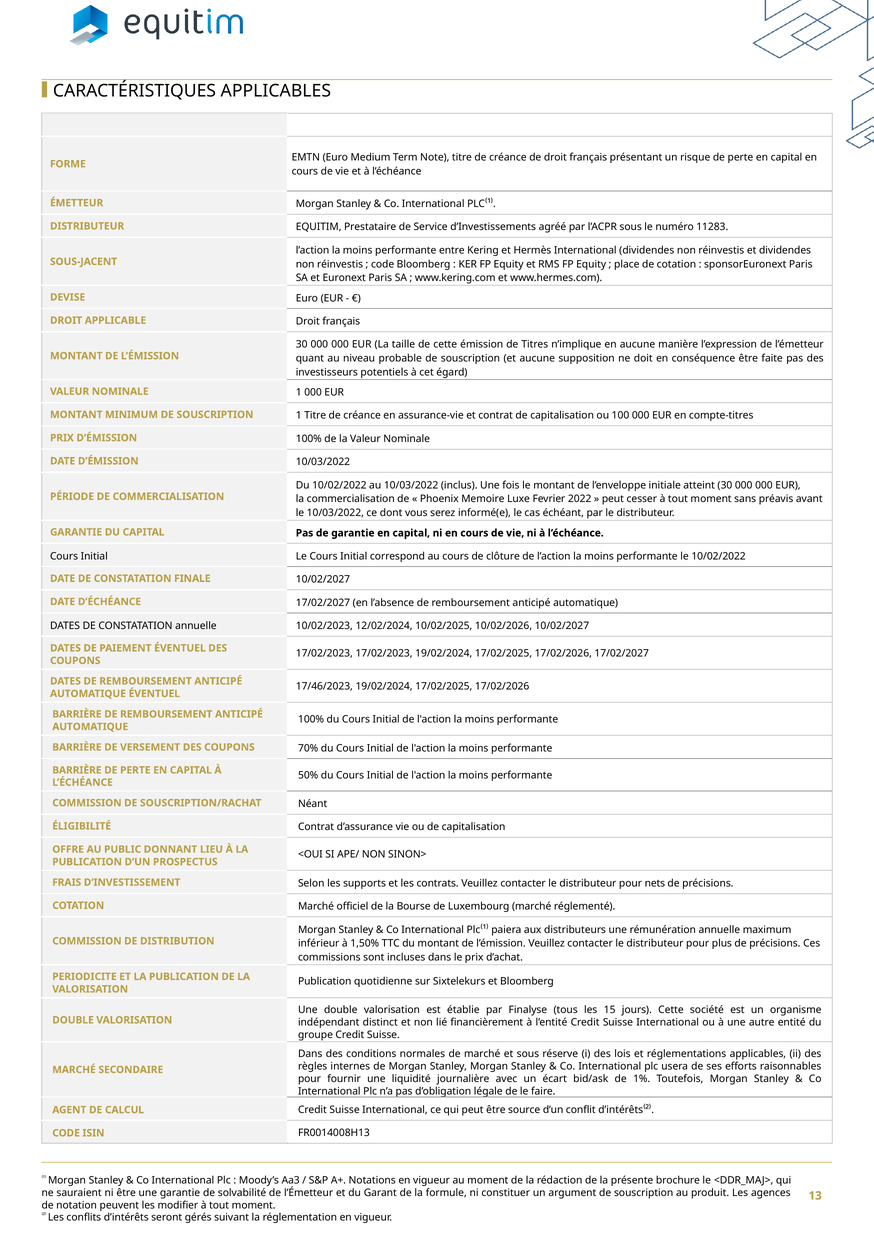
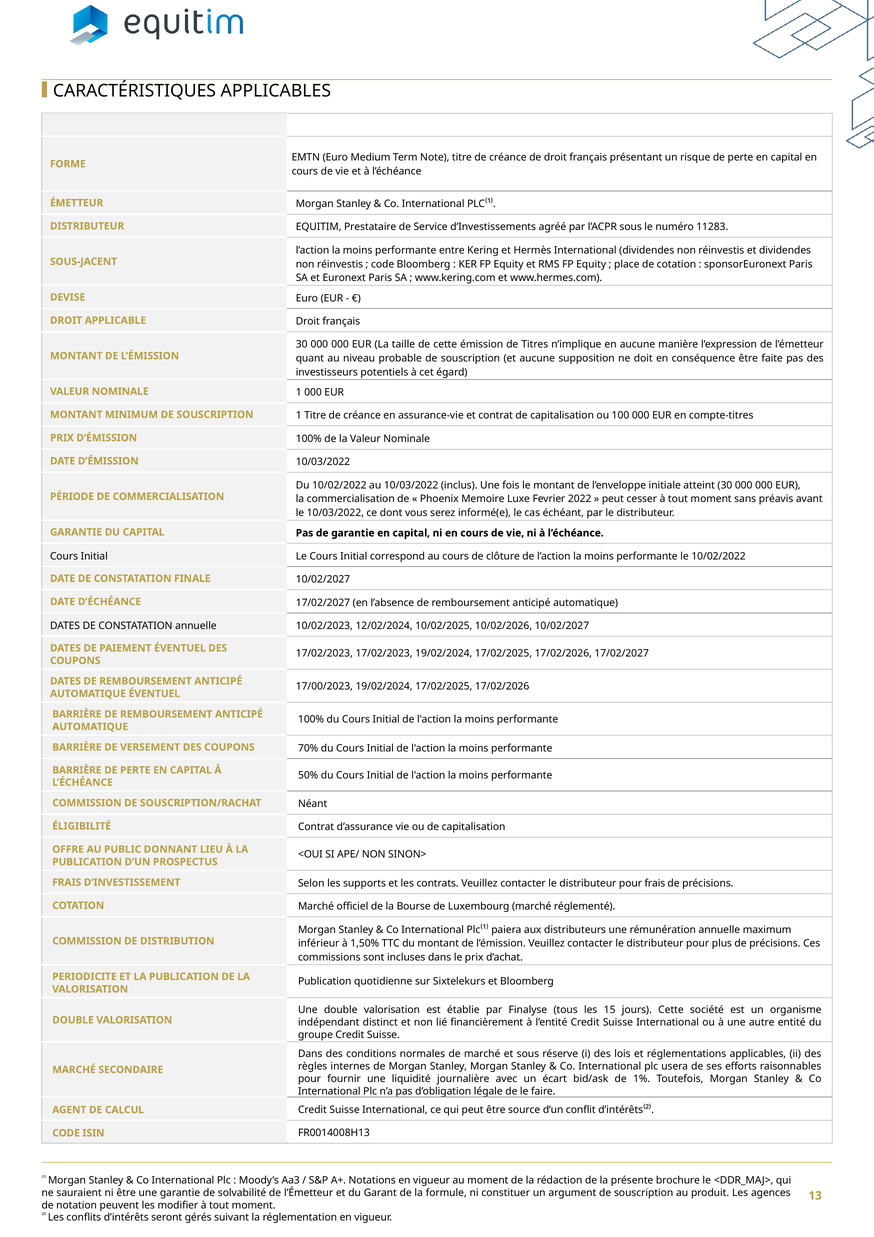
17/46/2023: 17/46/2023 -> 17/00/2023 (324, 686)
pour nets: nets -> frais (655, 883)
